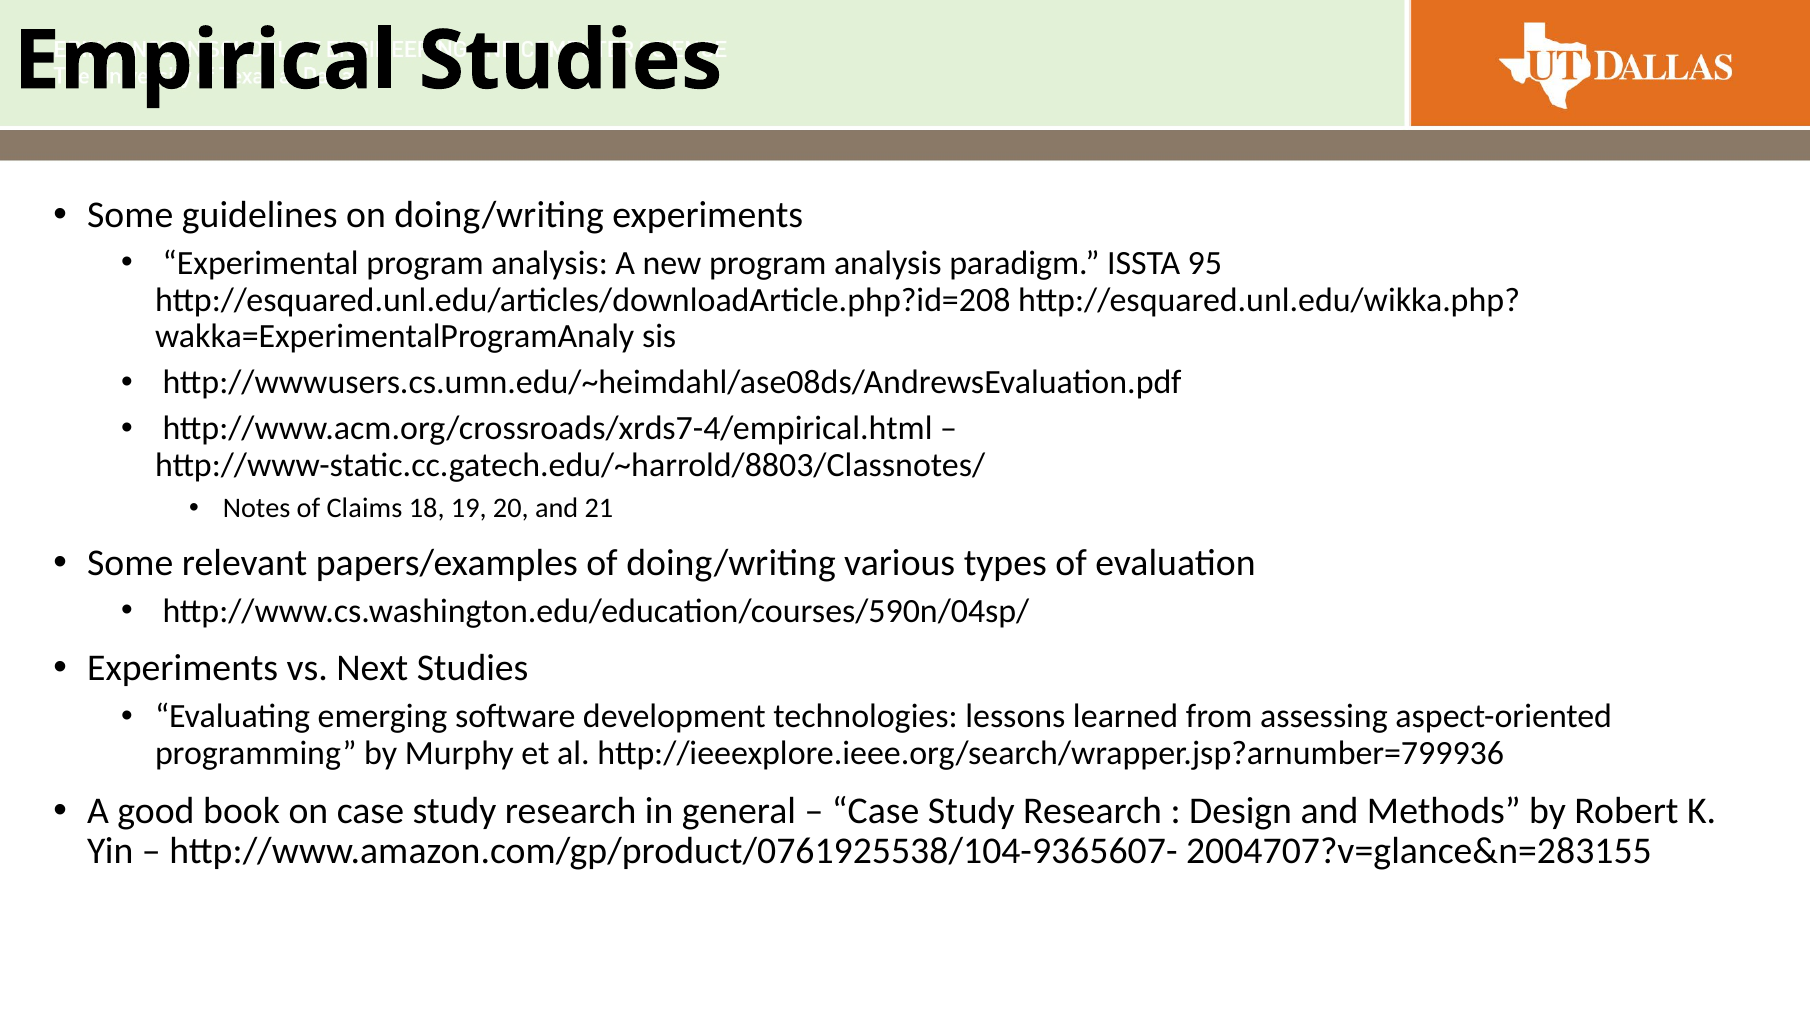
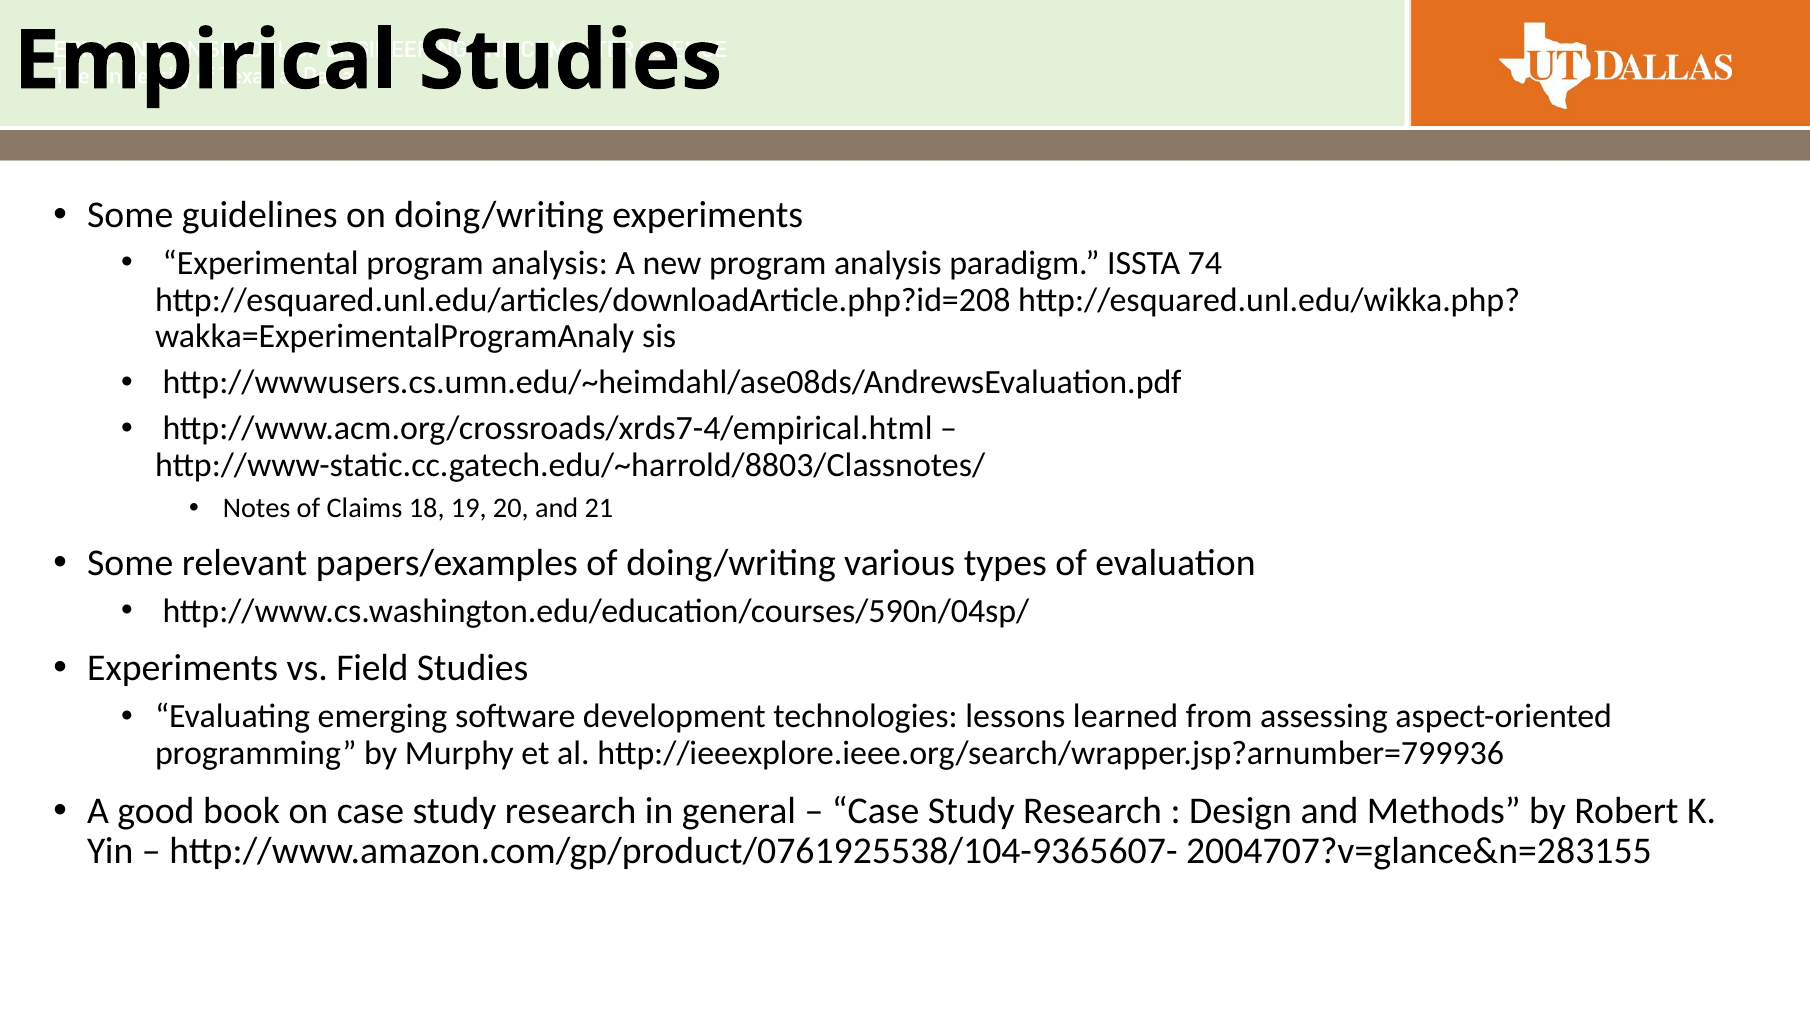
95: 95 -> 74 (1205, 263)
Next: Next -> Field (372, 669)
